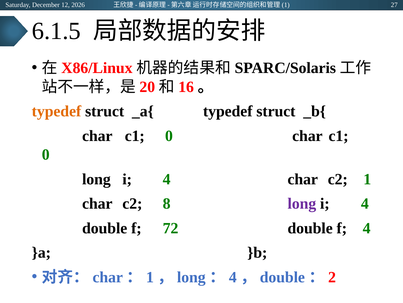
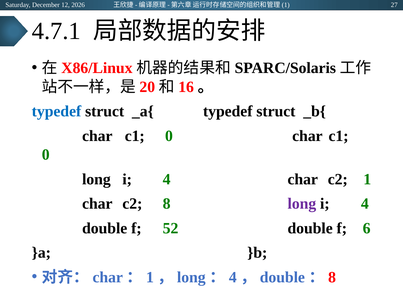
6.1.5: 6.1.5 -> 4.7.1 (56, 31)
typedef colour: orange -> blue (56, 111)
72: 72 -> 52 (171, 228)
f 4: 4 -> 6 (367, 228)
2: 2 -> 8 (332, 276)
